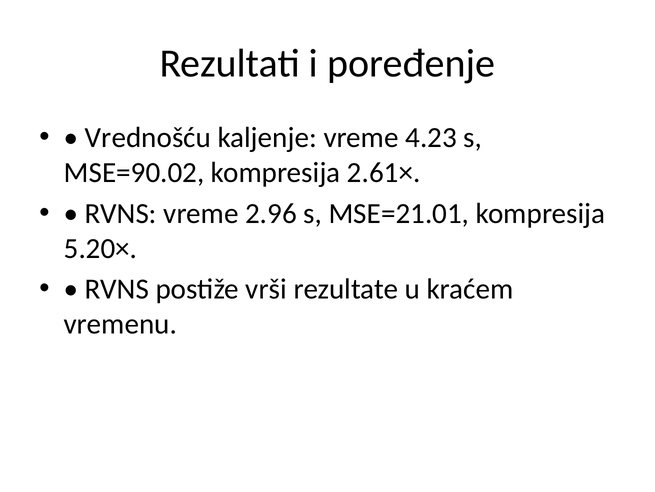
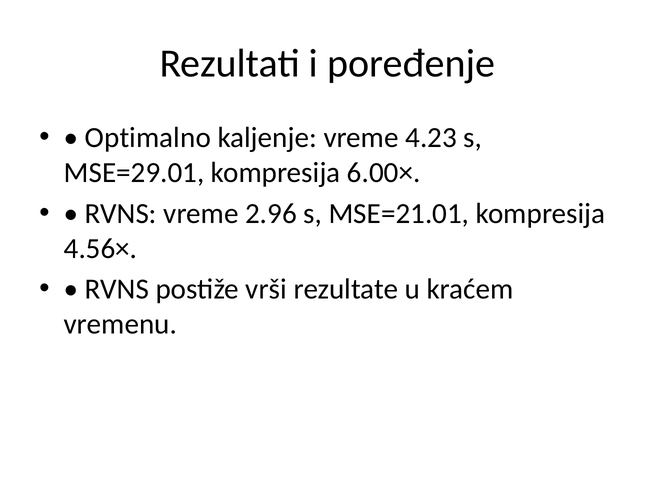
Vrednošću: Vrednošću -> Optimalno (148, 137)
MSE=90.02: MSE=90.02 -> MSE=29.01 (134, 172)
2.61×: 2.61× -> 6.00× (384, 172)
5.20×: 5.20× -> 4.56× (101, 248)
